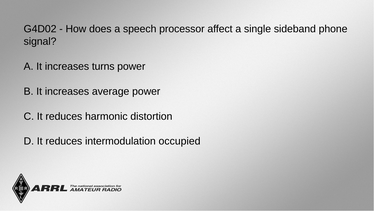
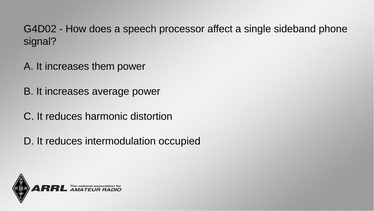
turns: turns -> them (103, 66)
